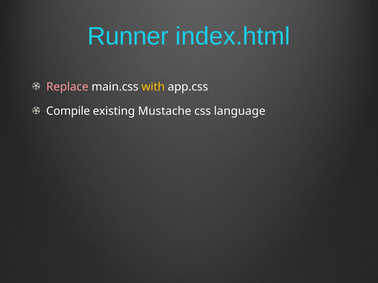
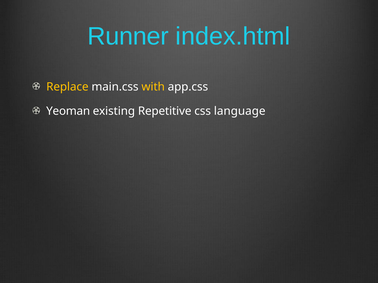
Replace colour: pink -> yellow (67, 87)
Compile: Compile -> Yeoman (68, 111)
Mustache: Mustache -> Repetitive (165, 111)
